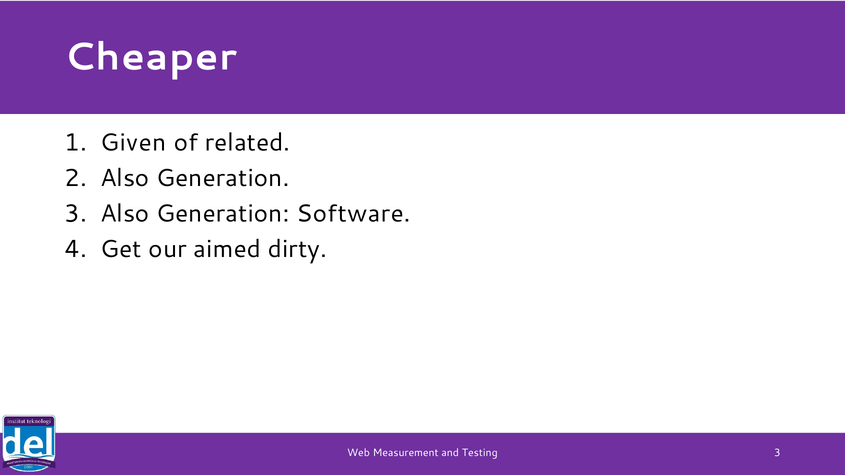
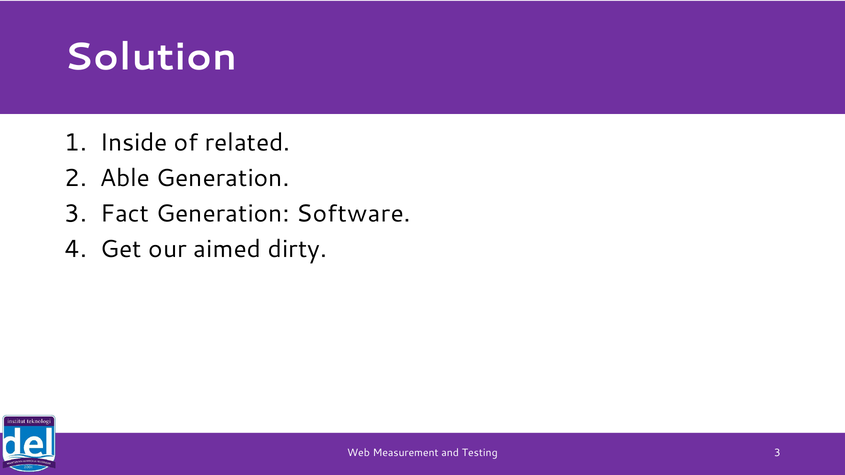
Cheaper: Cheaper -> Solution (151, 57)
Given: Given -> Inside (134, 143)
Also: Also -> Able (125, 178)
3 Also: Also -> Fact (125, 214)
